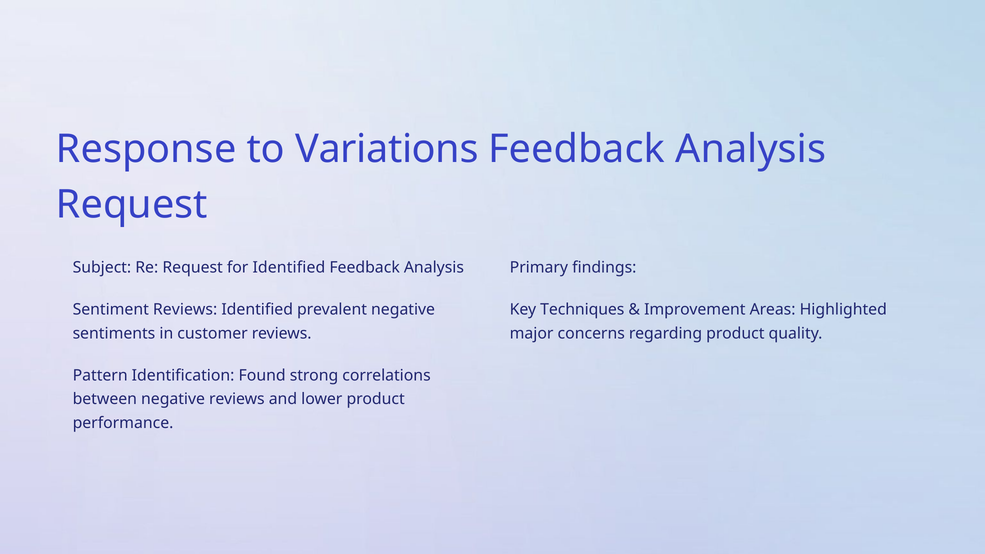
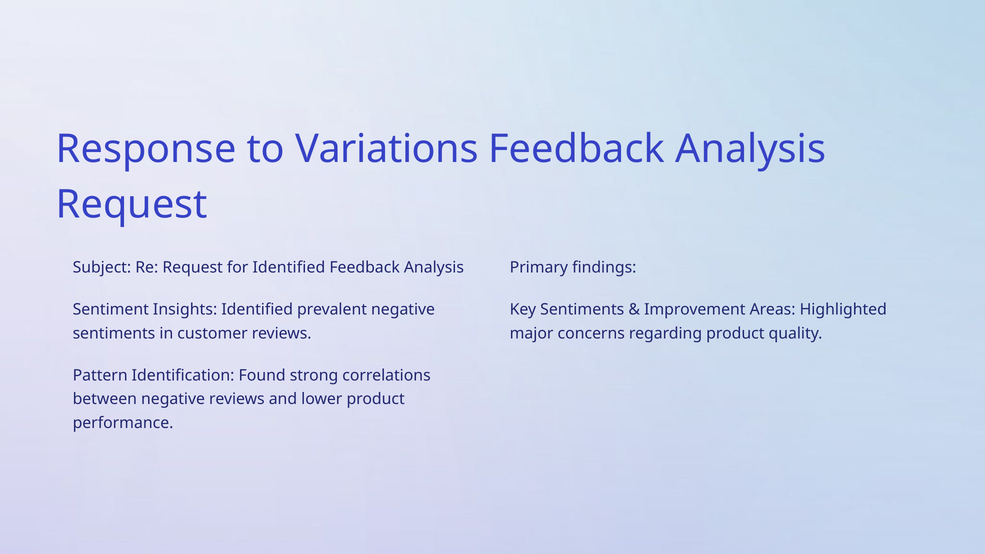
Sentiment Reviews: Reviews -> Insights (185, 310)
Key Techniques: Techniques -> Sentiments (582, 310)
